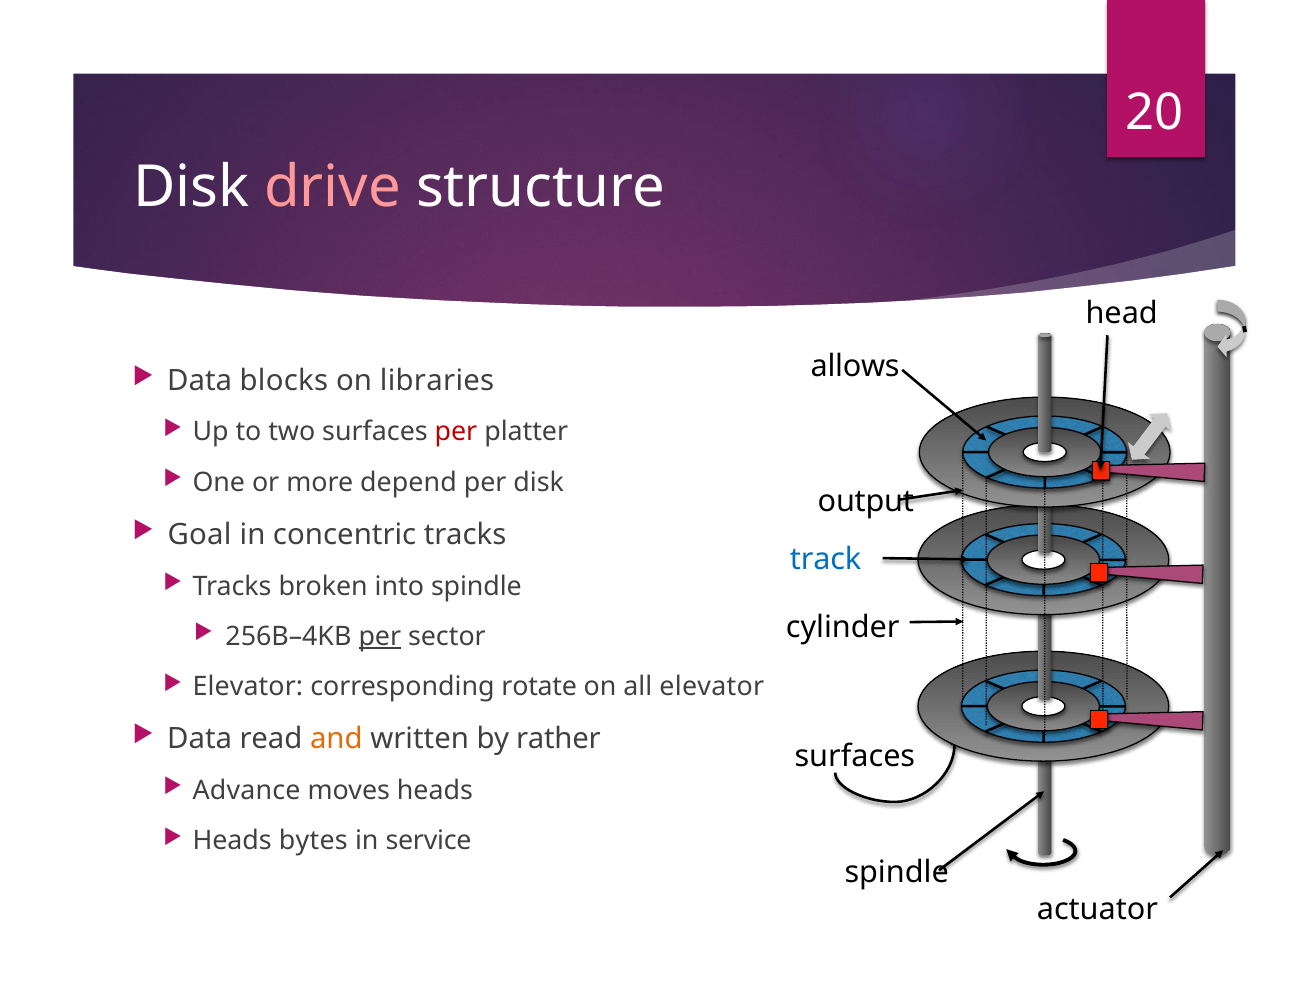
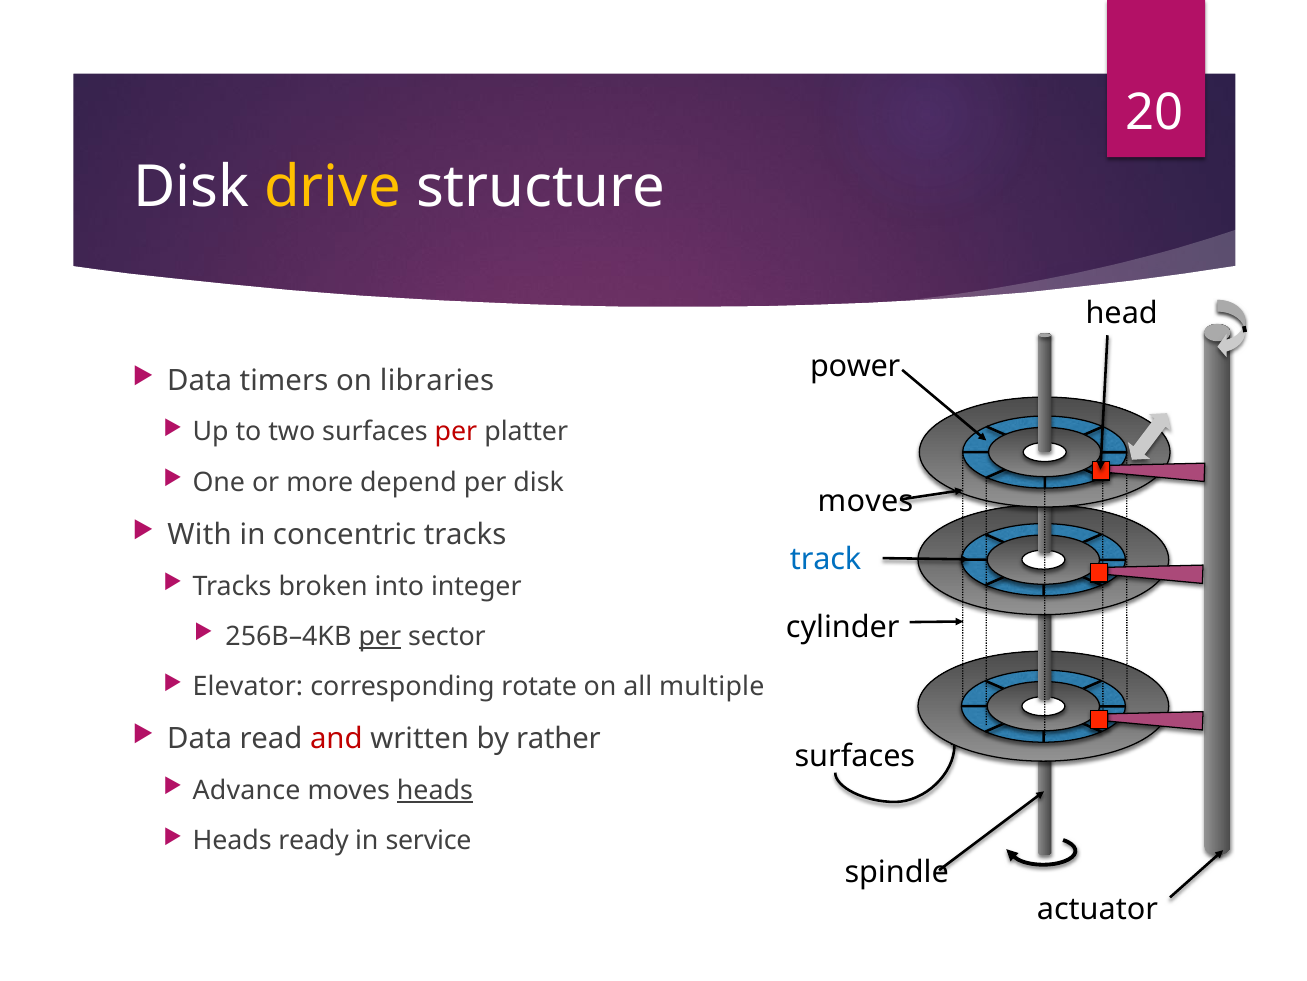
drive colour: pink -> yellow (333, 187)
allows: allows -> power (855, 367)
blocks: blocks -> timers (284, 380)
output: output -> moves (866, 501)
Goal: Goal -> With (200, 534)
into spindle: spindle -> integer (476, 586)
all elevator: elevator -> multiple (712, 686)
and colour: orange -> red (336, 738)
heads underline: none -> present (435, 790)
bytes: bytes -> ready (314, 840)
